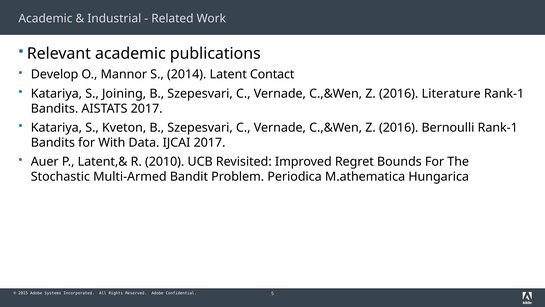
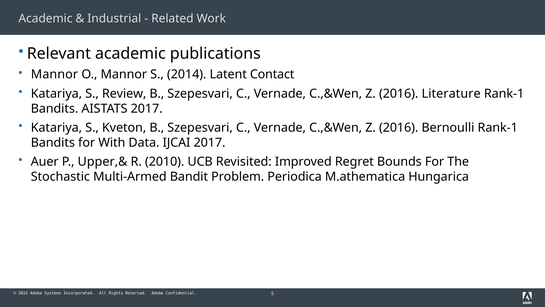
Develop: Develop -> Mannor (54, 74)
Joining: Joining -> Review (124, 93)
Latent,&: Latent,& -> Upper,& (103, 161)
